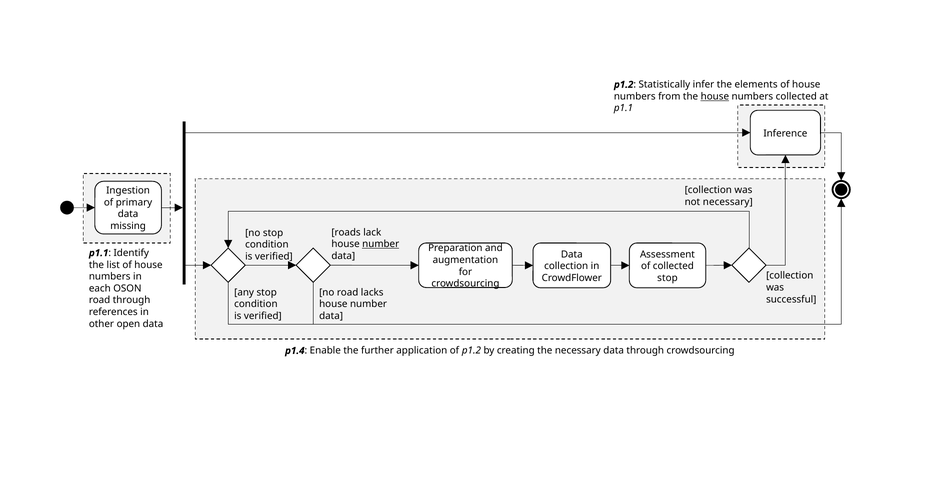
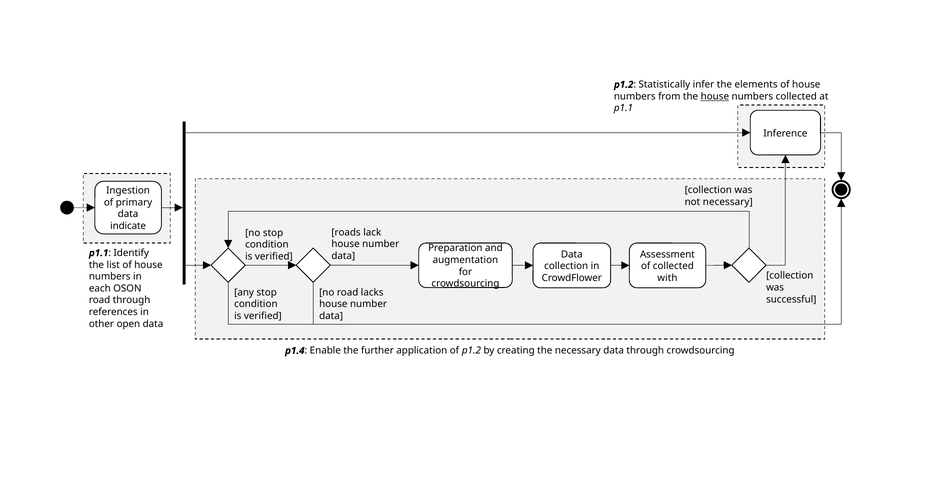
missing: missing -> indicate (128, 226)
number underline: present -> none (381, 244)
stop: stop -> with (667, 278)
